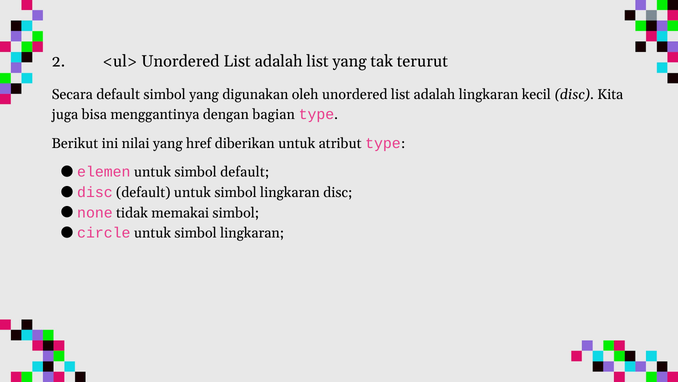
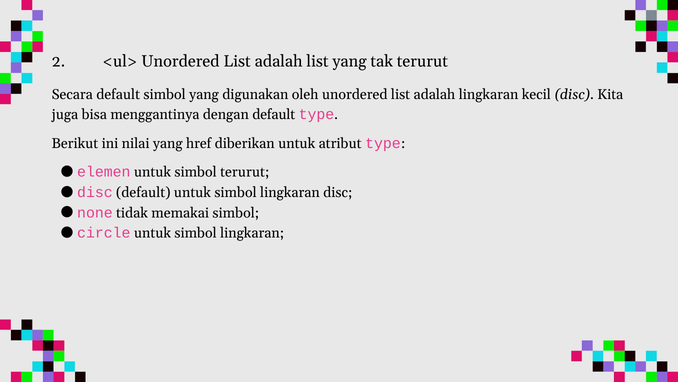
dengan bagian: bagian -> default (274, 114)
simbol default: default -> terurut (245, 172)
